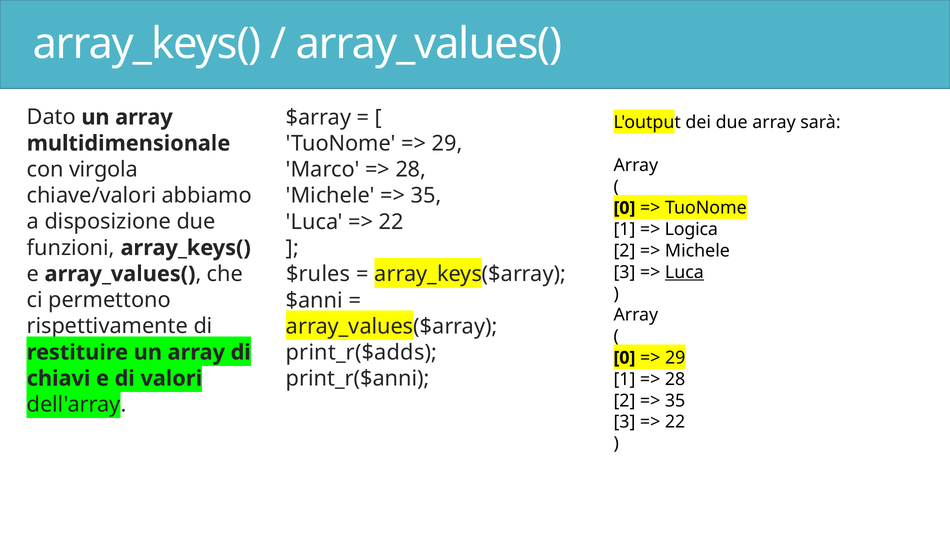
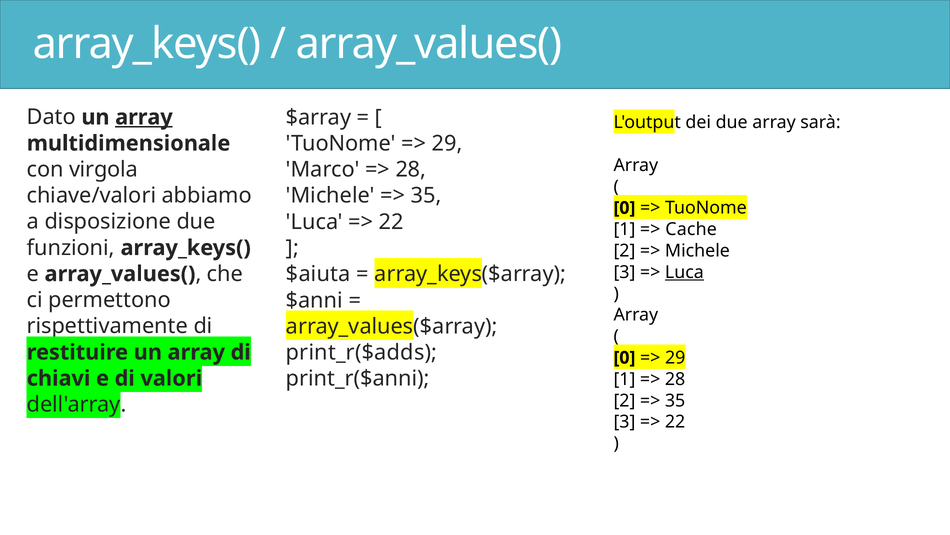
array underline: none -> present (144, 117)
Logica: Logica -> Cache (691, 229)
$rules: $rules -> $aiuta (318, 274)
